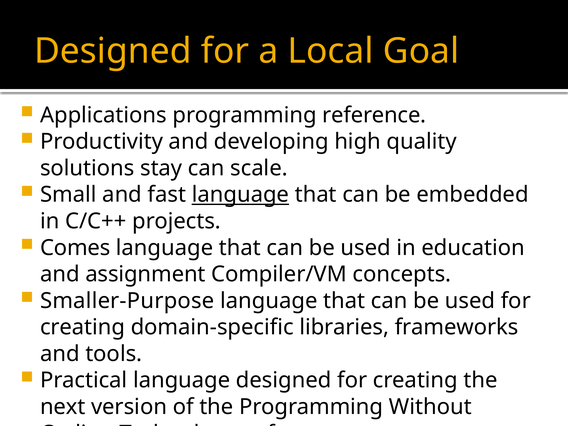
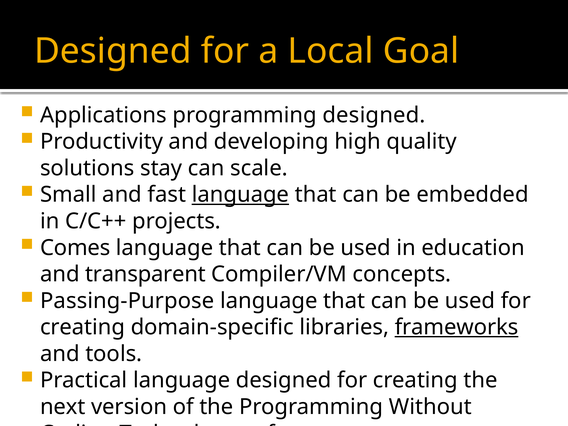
programming reference: reference -> designed (374, 115)
assignment: assignment -> transparent (146, 274)
Smaller-Purpose: Smaller-Purpose -> Passing-Purpose (127, 301)
frameworks underline: none -> present (457, 327)
